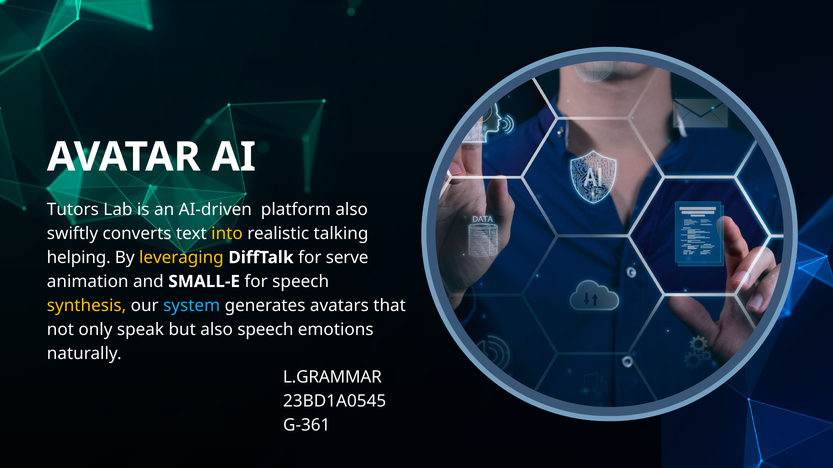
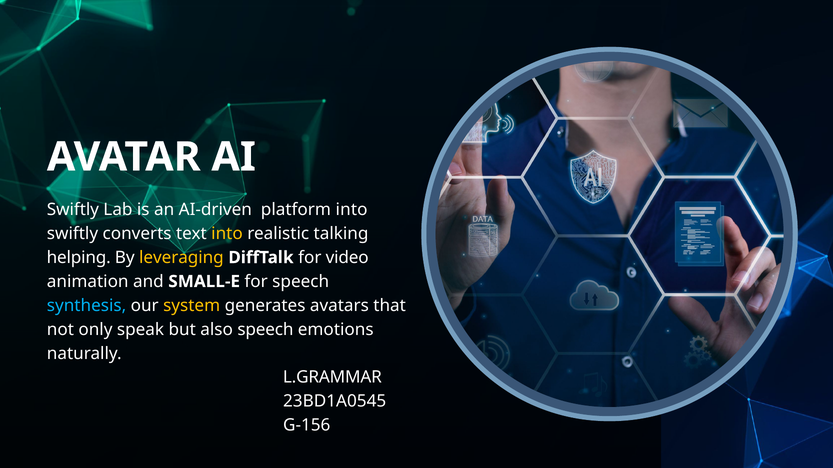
Tutors: Tutors -> Swiftly (73, 210)
platform also: also -> into (352, 210)
serve: serve -> video (347, 258)
synthesis colour: yellow -> light blue (87, 306)
system colour: light blue -> yellow (192, 306)
G-361: G-361 -> G-156 (307, 426)
